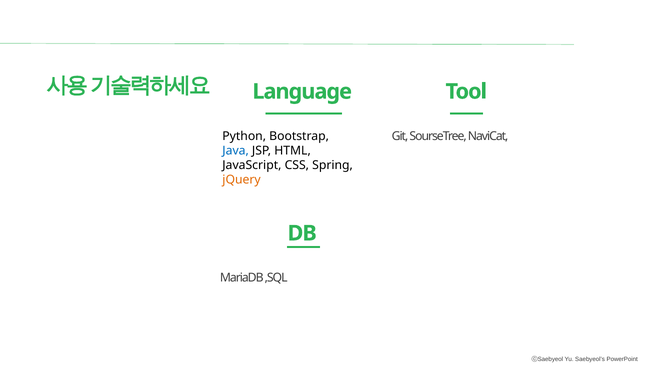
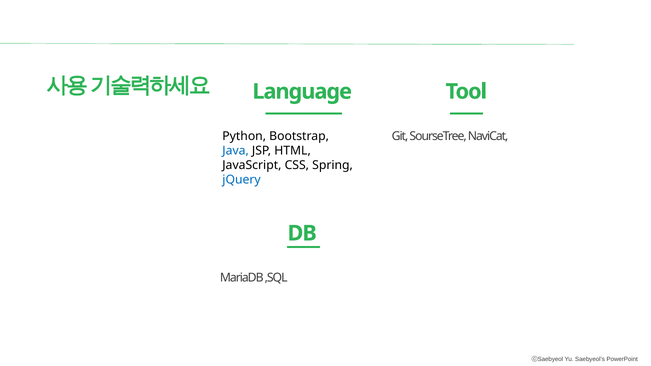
jQuery colour: orange -> blue (242, 180)
